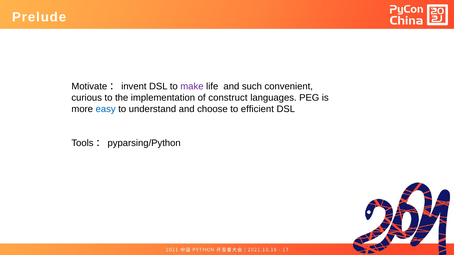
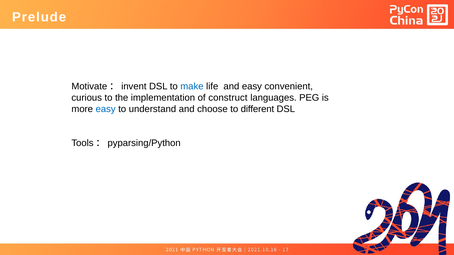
make colour: purple -> blue (192, 86)
and such: such -> easy (252, 86)
efficient: efficient -> different (257, 109)
